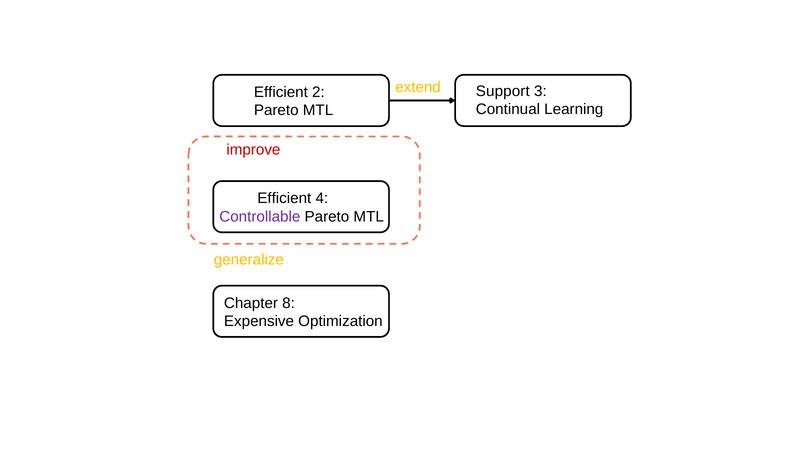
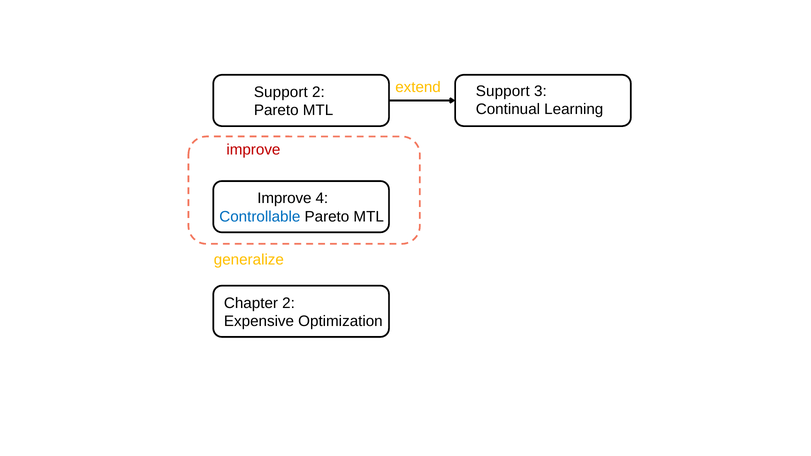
Efficient: Efficient -> Support (281, 92)
Efficient: Efficient -> Improve (284, 198)
Controllable colour: purple -> blue (260, 217)
Chapter 8: 8 -> 2 (289, 303)
